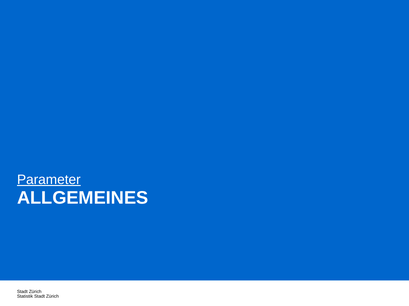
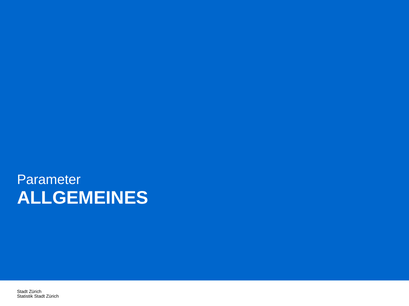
Parameter underline: present -> none (49, 180)
